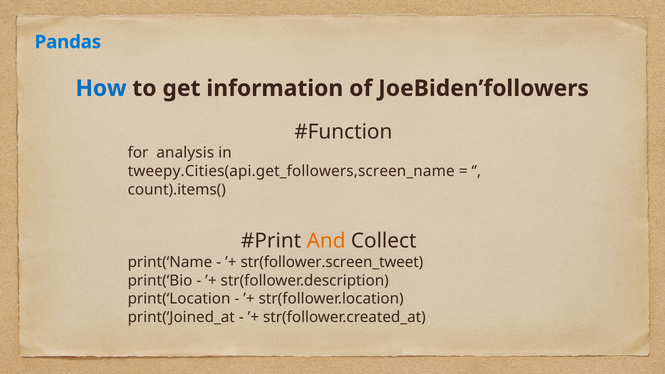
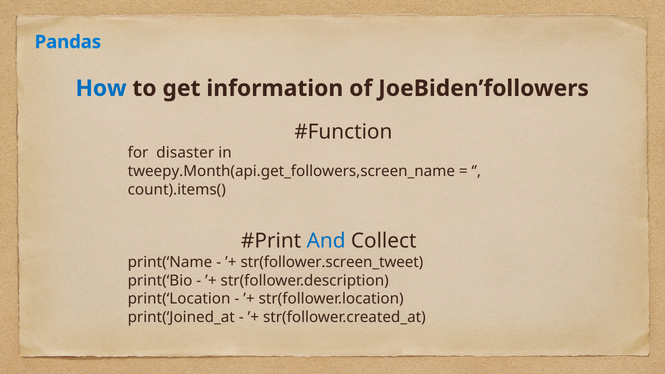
analysis: analysis -> disaster (185, 153)
tweepy.Cities(api.get_followers,screen_name: tweepy.Cities(api.get_followers,screen_name -> tweepy.Month(api.get_followers,screen_name (291, 171)
And colour: orange -> blue (326, 241)
